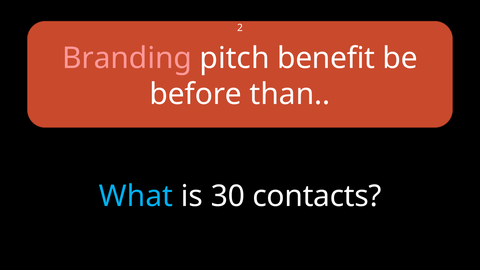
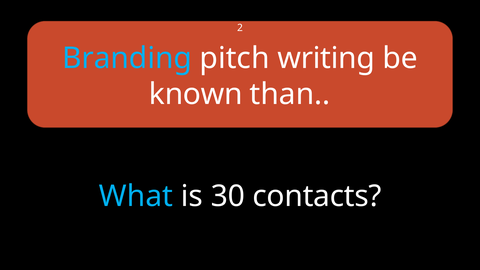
Branding colour: pink -> light blue (127, 58)
benefit: benefit -> writing (326, 58)
before: before -> known (196, 94)
